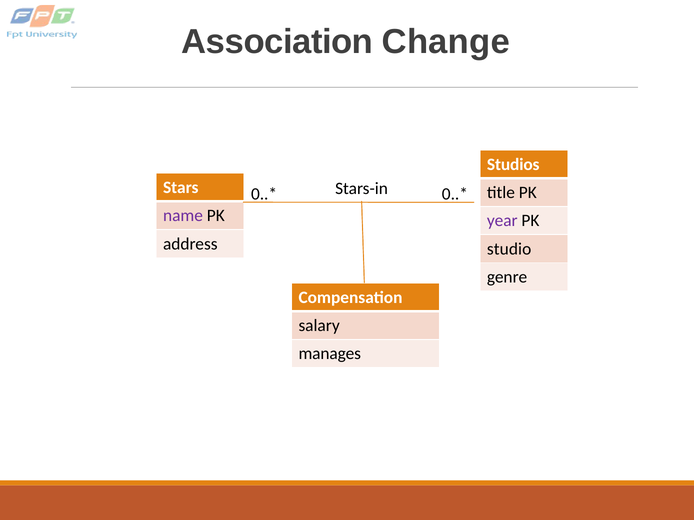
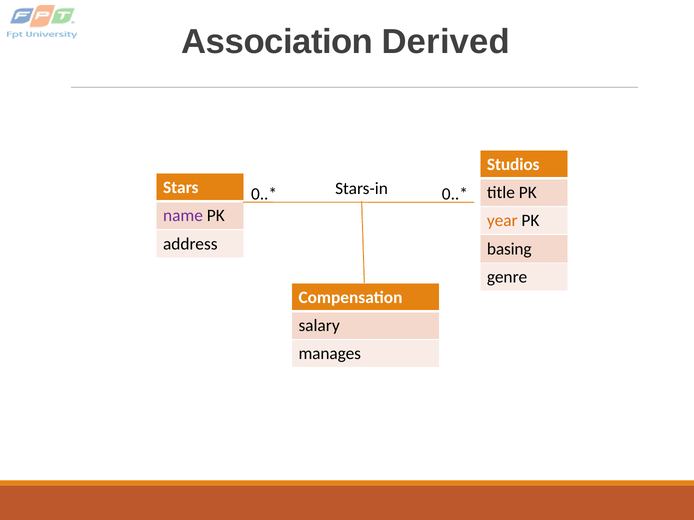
Change: Change -> Derived (446, 42)
year colour: purple -> orange (502, 221)
studio: studio -> basing (509, 249)
